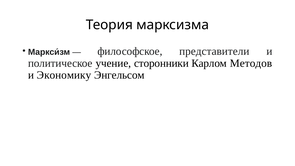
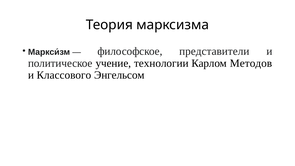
сторонники: сторонники -> технологии (161, 63)
Экономику: Экономику -> Классового (64, 75)
